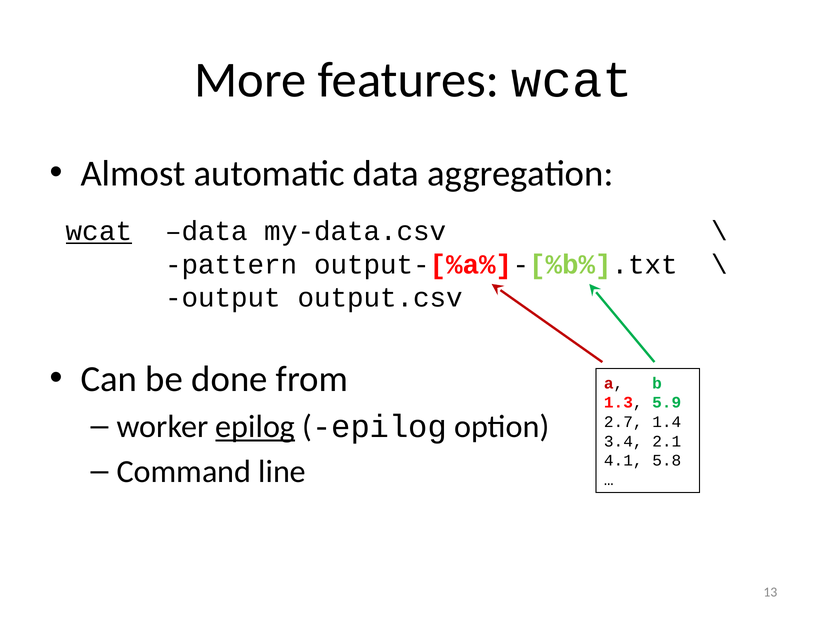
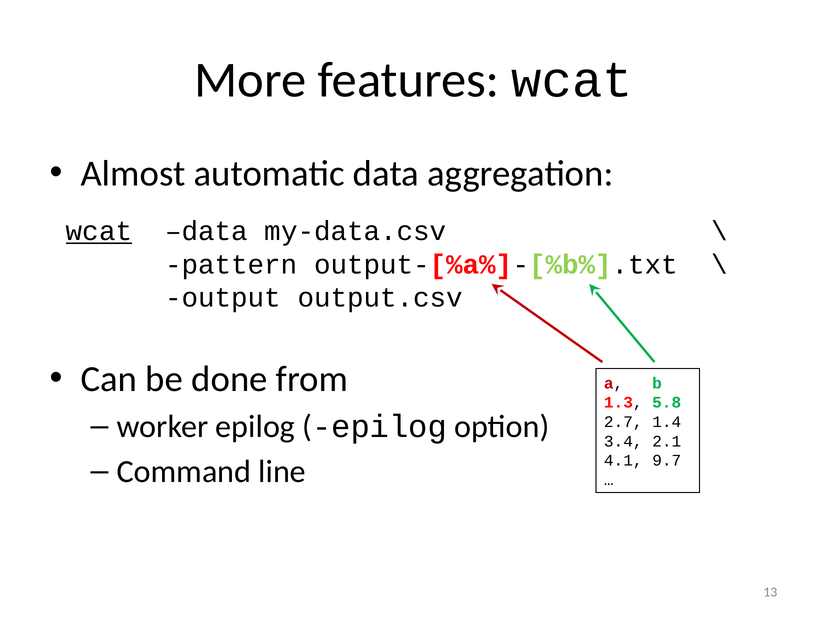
5.9: 5.9 -> 5.8 (667, 403)
epilog underline: present -> none (255, 427)
5.8: 5.8 -> 9.7 (667, 461)
